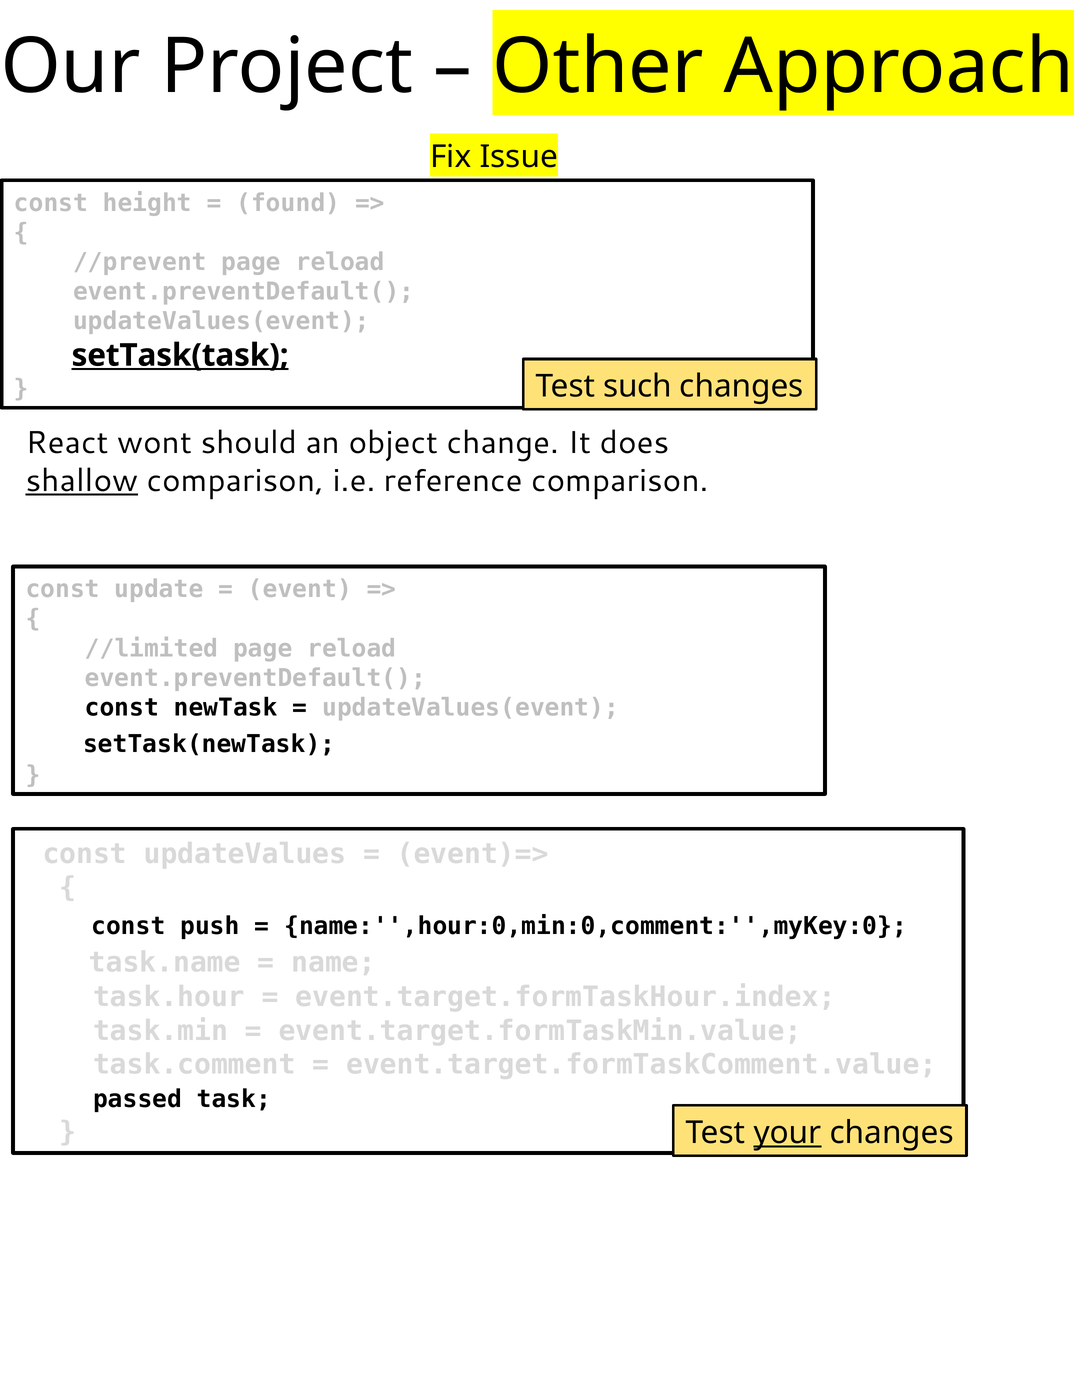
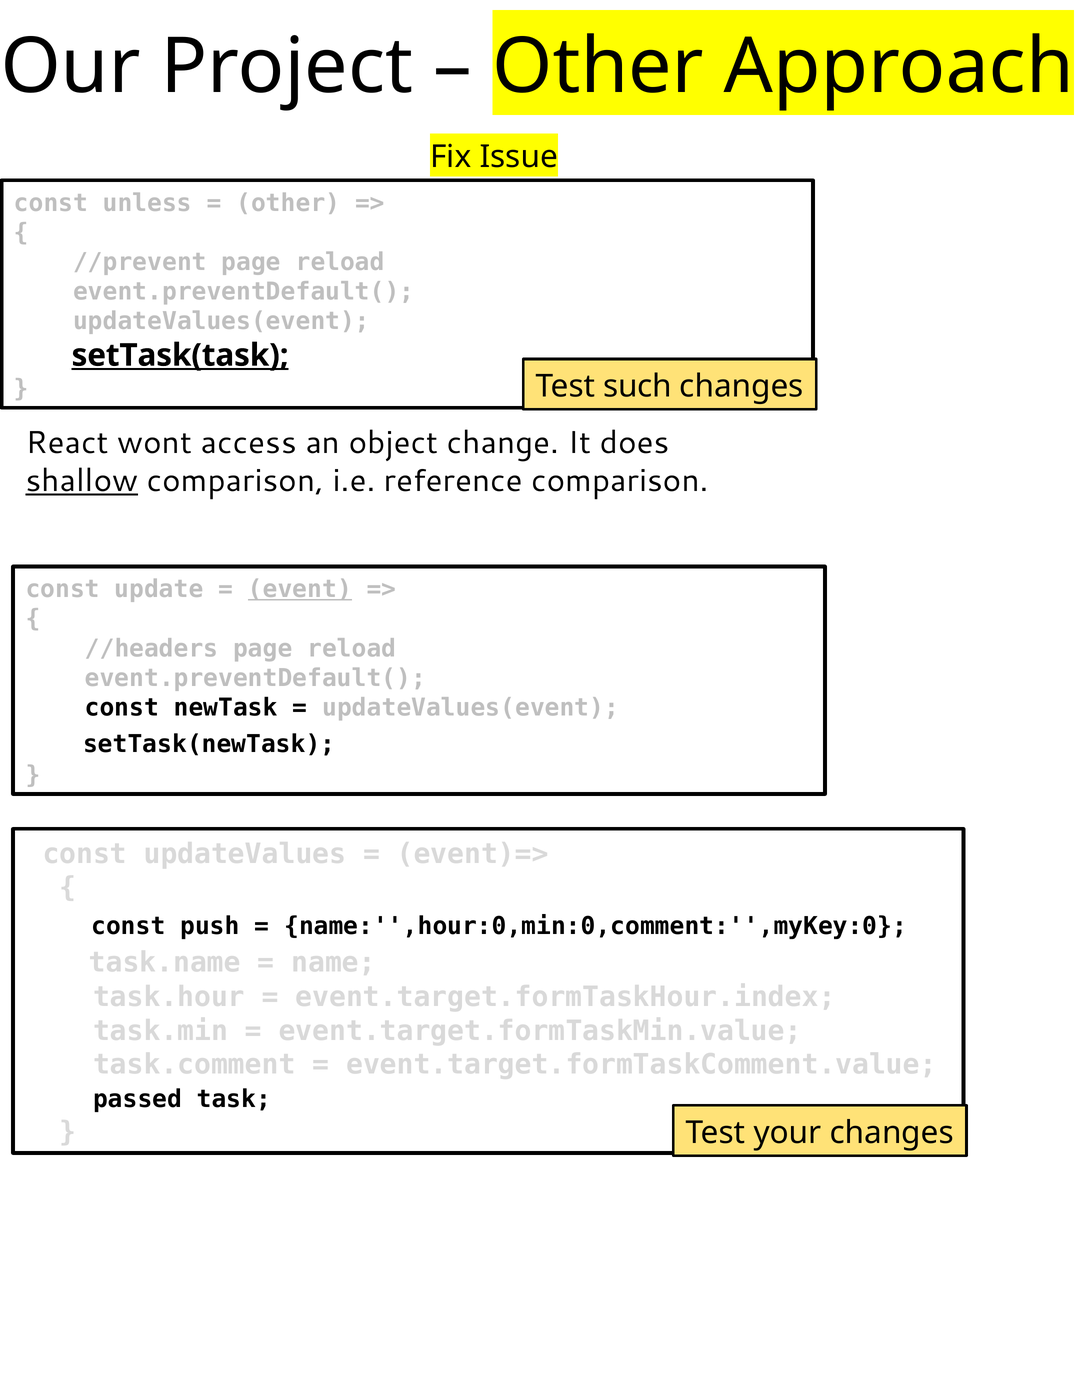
height: height -> unless (147, 203)
found: found -> other (288, 203)
should: should -> access (249, 443)
event underline: none -> present (300, 589)
//limited: //limited -> //headers (152, 648)
your underline: present -> none (787, 1133)
